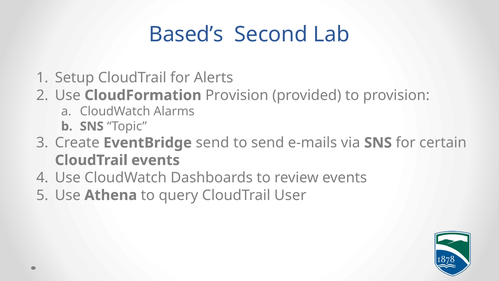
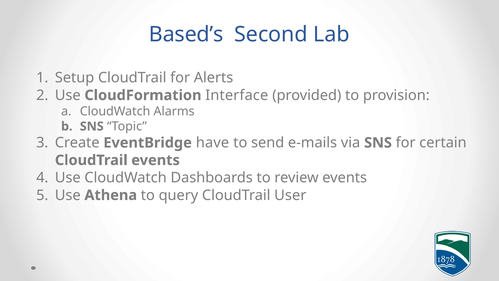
CloudFormation Provision: Provision -> Interface (237, 95)
EventBridge send: send -> have (212, 143)
